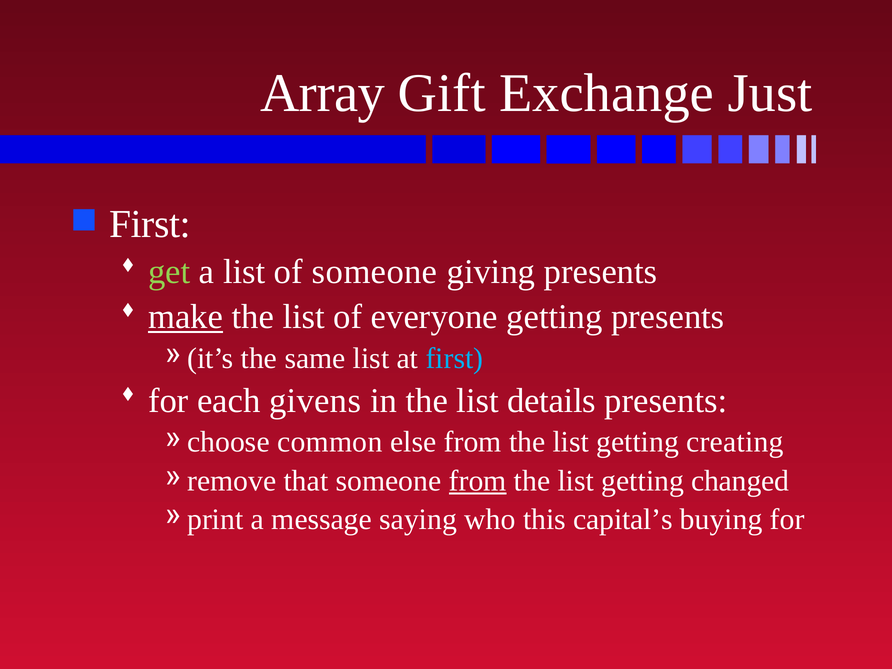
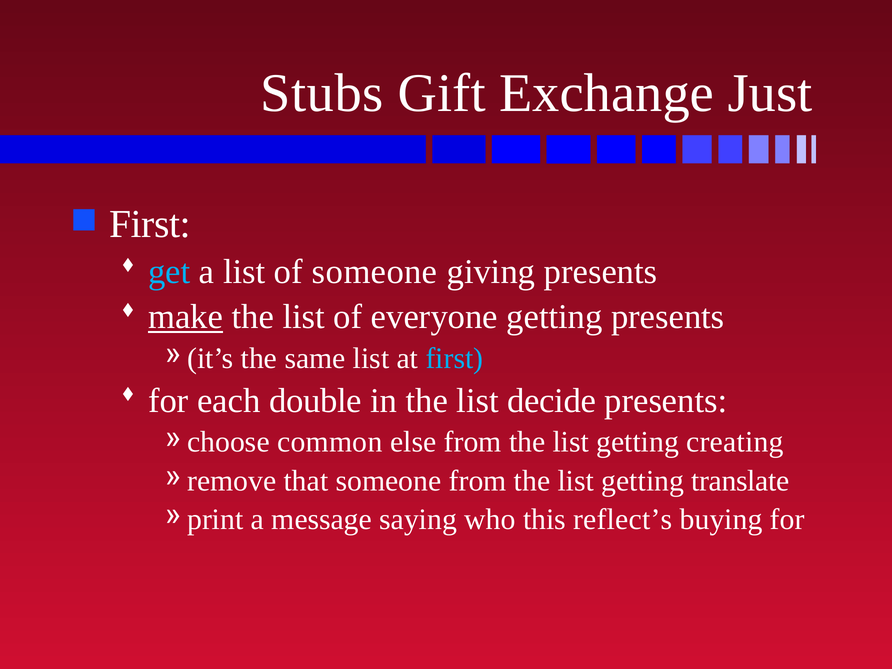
Array: Array -> Stubs (322, 93)
get colour: light green -> light blue (169, 272)
givens: givens -> double (315, 401)
details: details -> decide (552, 401)
from underline: present -> none (478, 481)
changed: changed -> translate (740, 481)
capital’s: capital’s -> reflect’s (623, 519)
